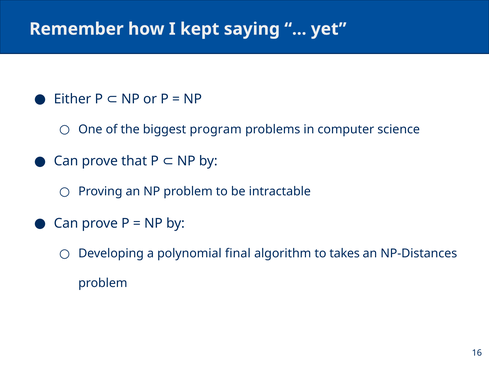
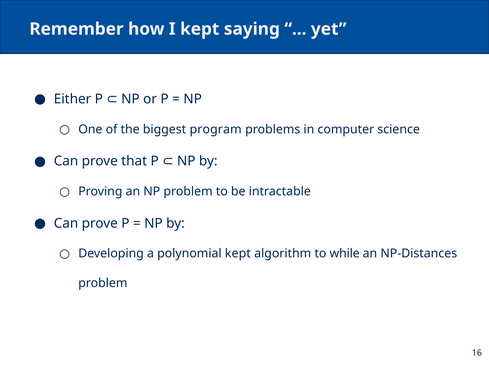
polynomial final: final -> kept (238, 253)
takes: takes -> while (345, 253)
